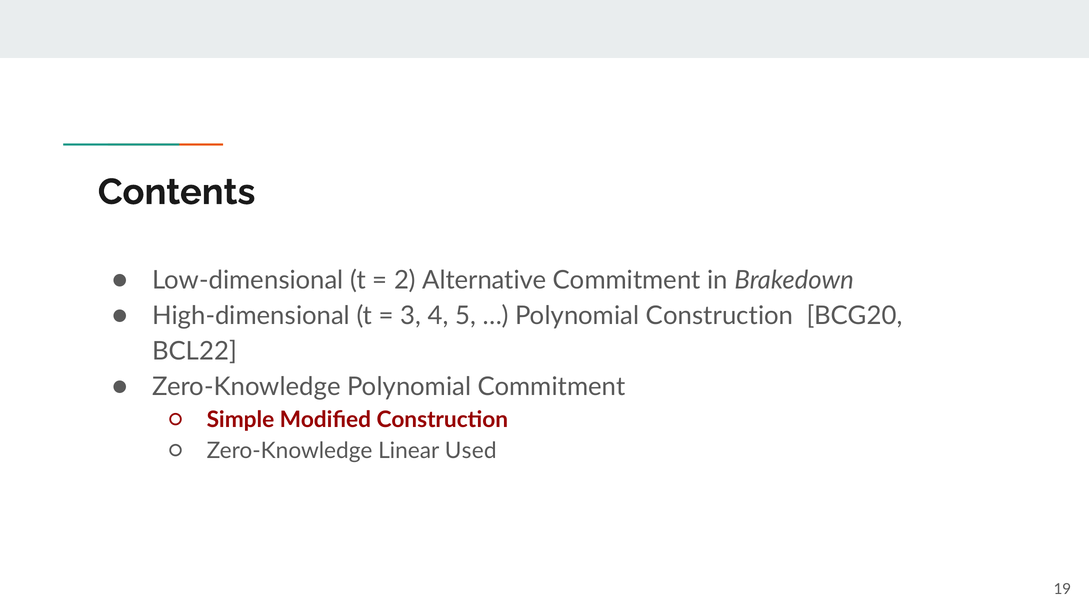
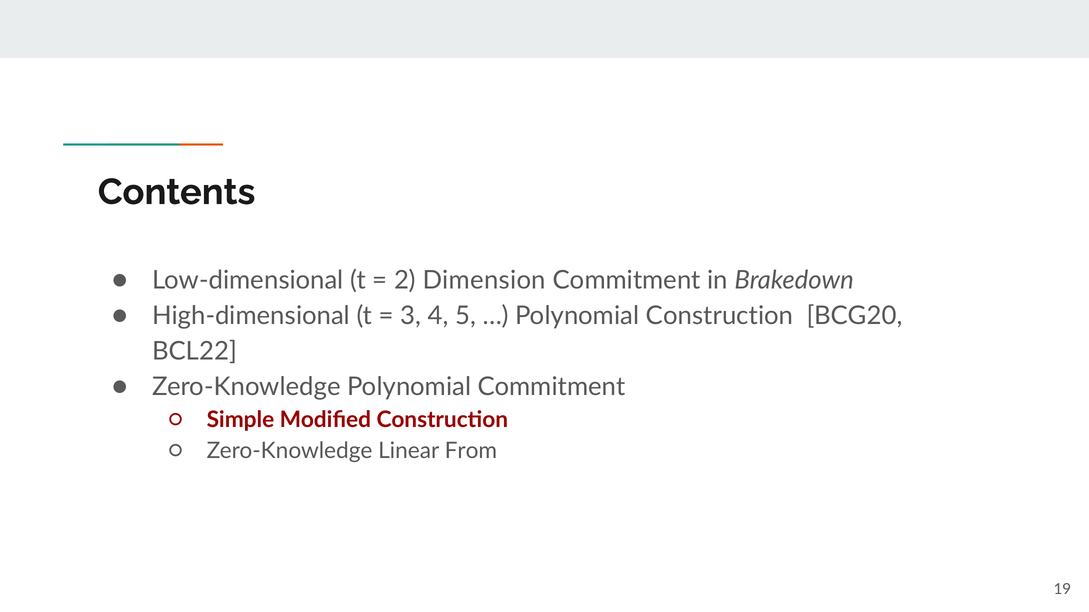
Alternative: Alternative -> Dimension (484, 280)
Used: Used -> From (471, 451)
